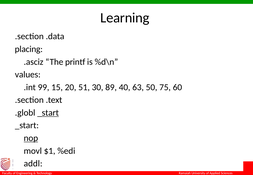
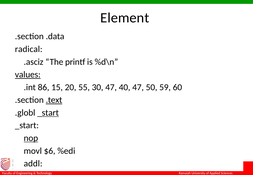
Learning: Learning -> Element (125, 18)
placing: placing -> radical (29, 49)
values underline: none -> present (28, 75)
99: 99 -> 86 (44, 87)
51: 51 -> 55 (84, 87)
30 89: 89 -> 47 (111, 87)
40 63: 63 -> 47 (138, 87)
75: 75 -> 59 (165, 87)
.text underline: none -> present (54, 100)
$1: $1 -> $6 (50, 151)
